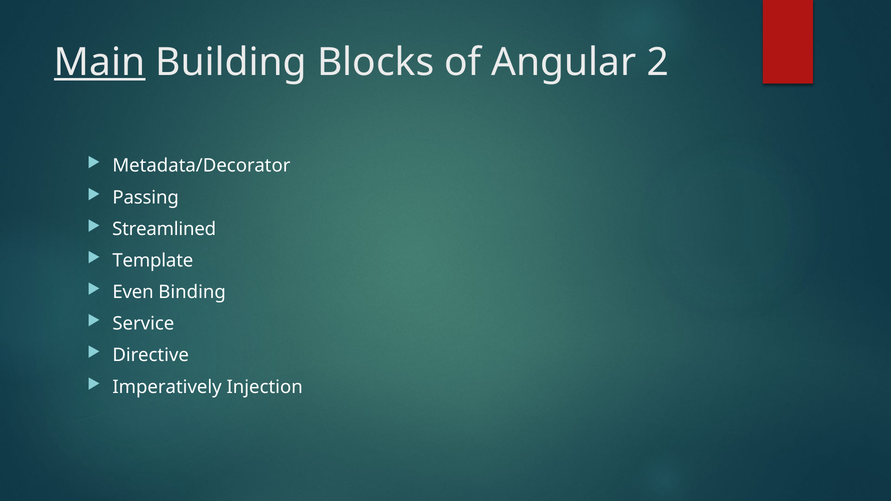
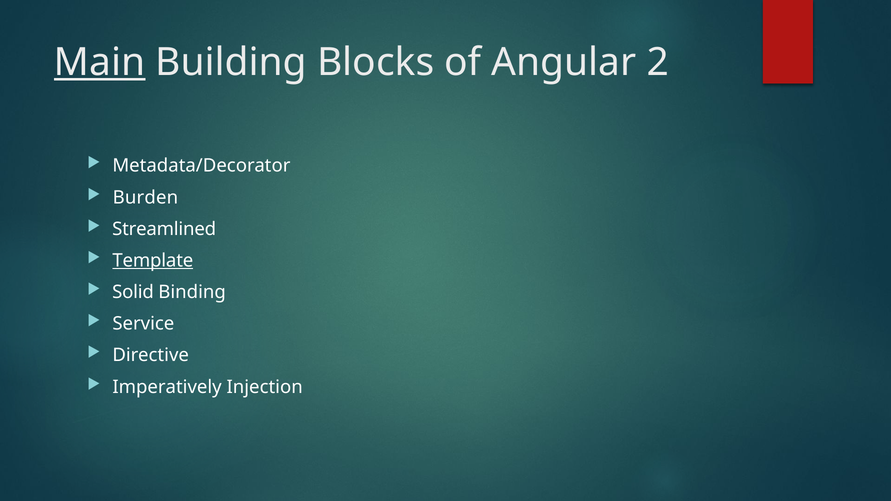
Passing: Passing -> Burden (145, 197)
Template underline: none -> present (153, 261)
Even: Even -> Solid (133, 292)
